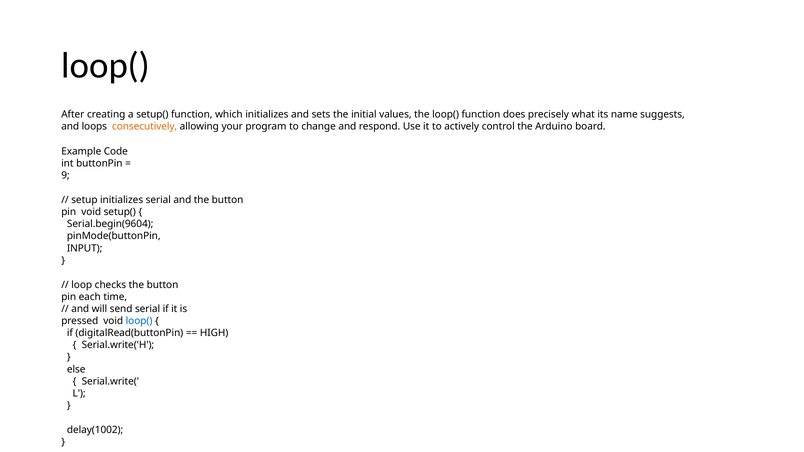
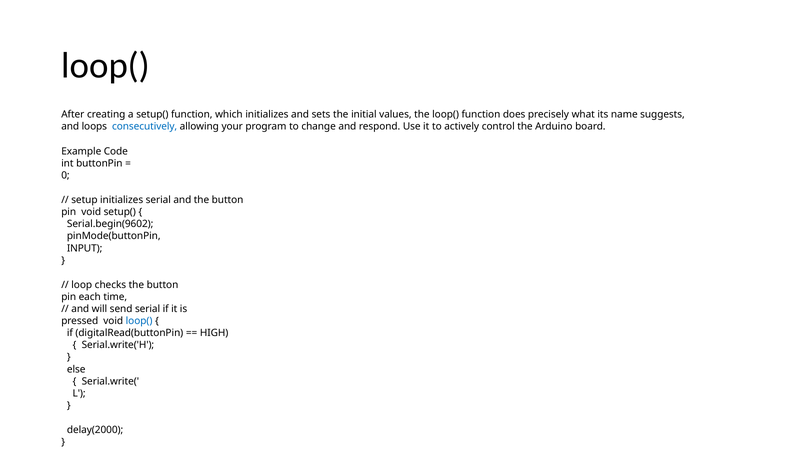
consecutively colour: orange -> blue (145, 127)
9: 9 -> 0 (65, 175)
Serial.begin(9604: Serial.begin(9604 -> Serial.begin(9602 (110, 224)
delay(1002: delay(1002 -> delay(2000 (95, 430)
